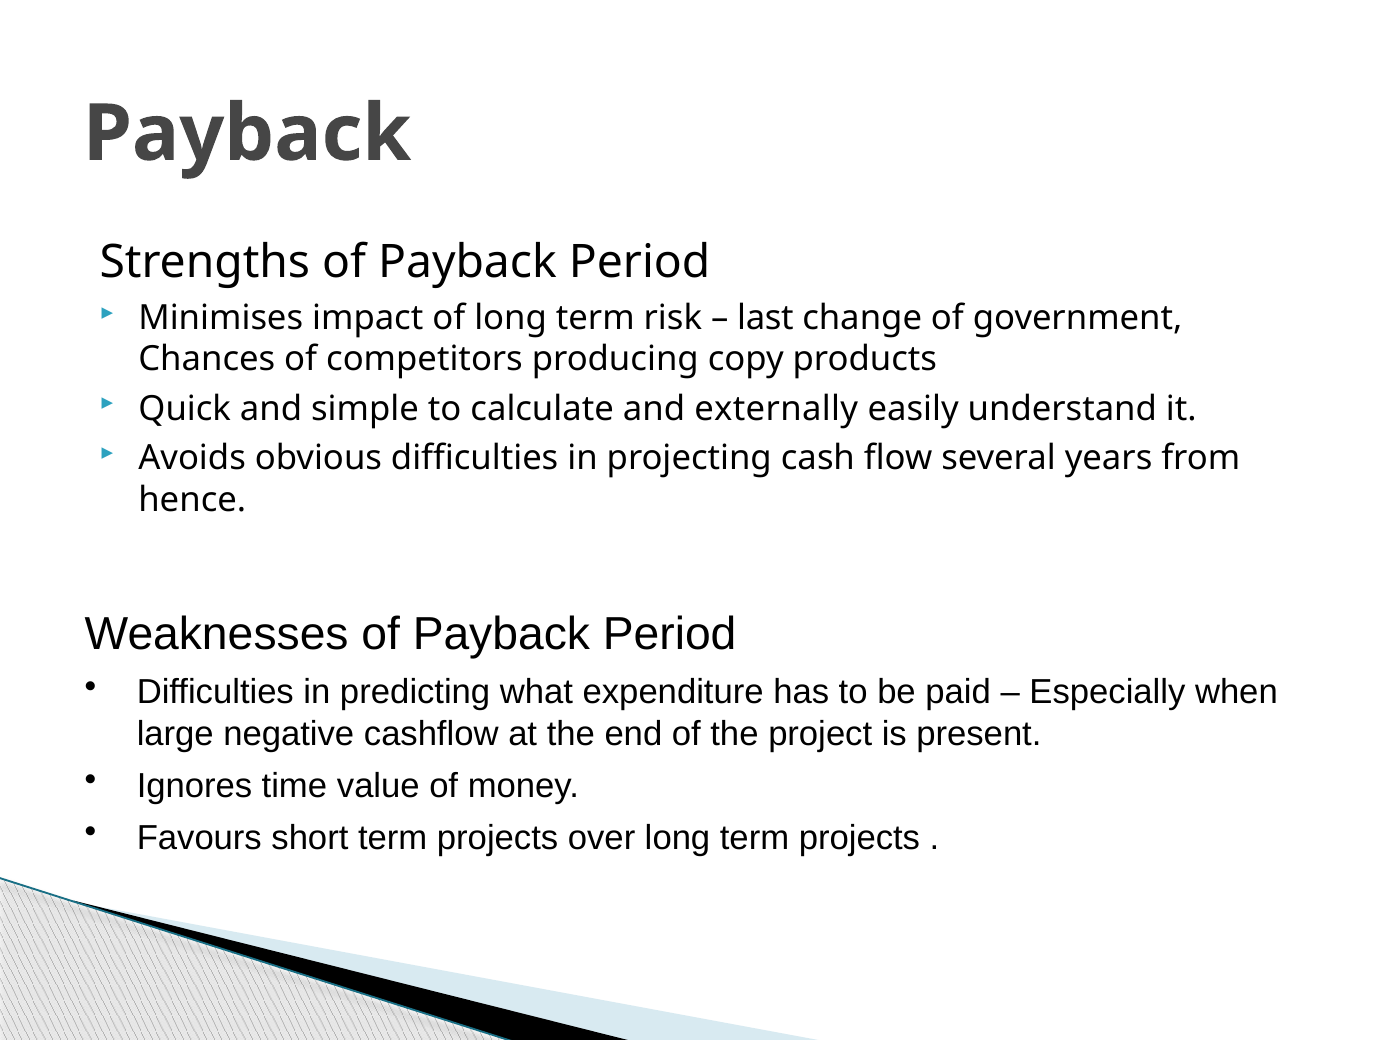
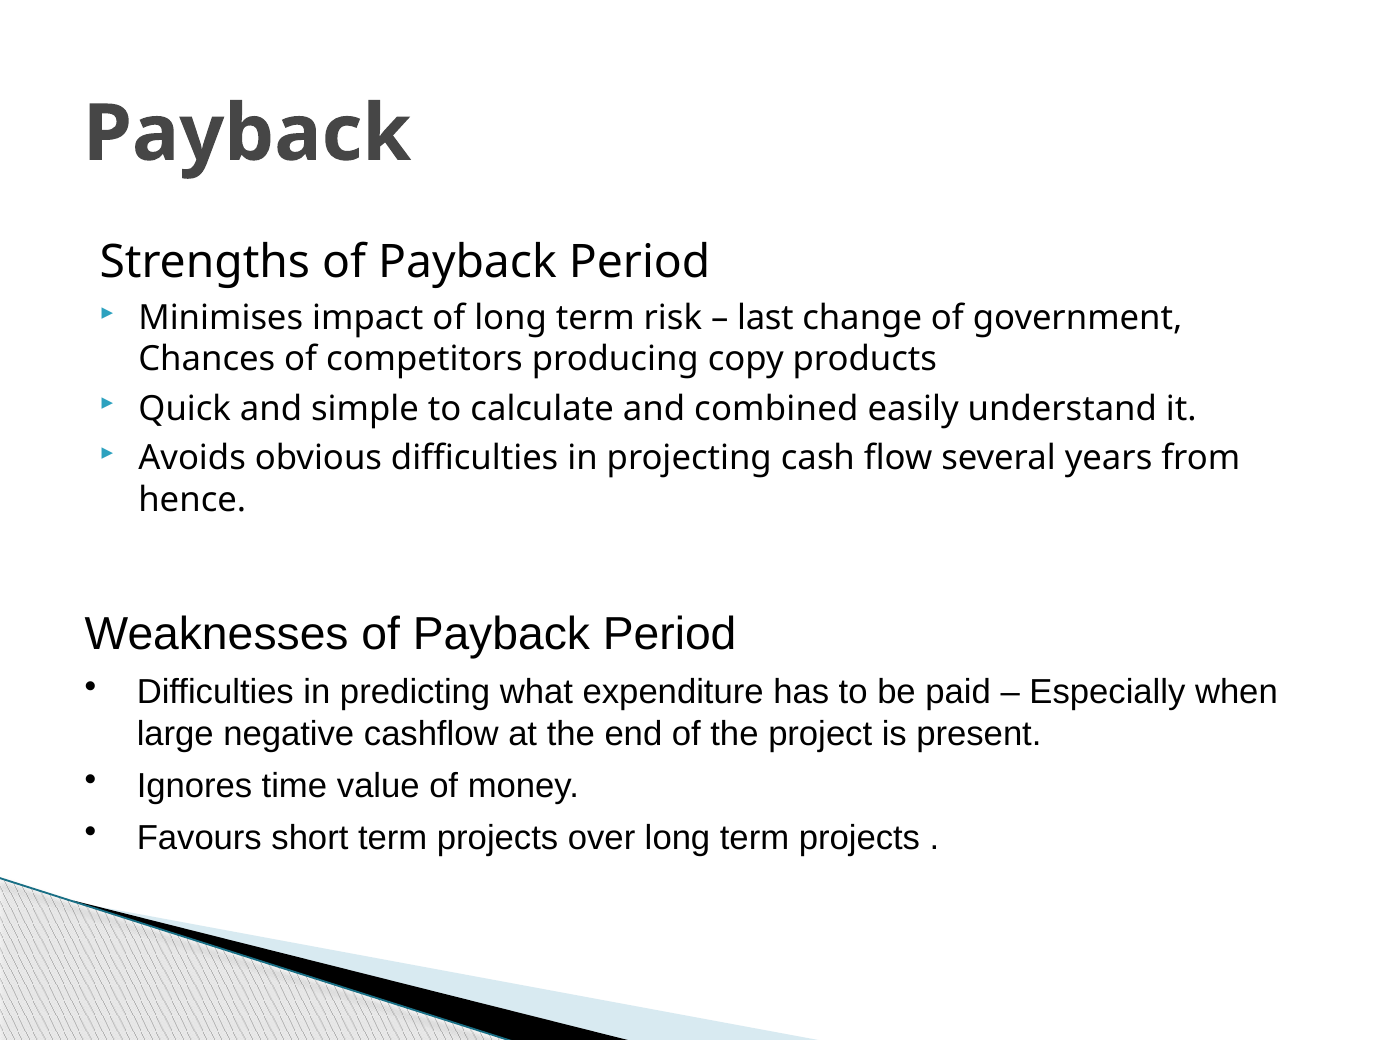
externally: externally -> combined (776, 409)
